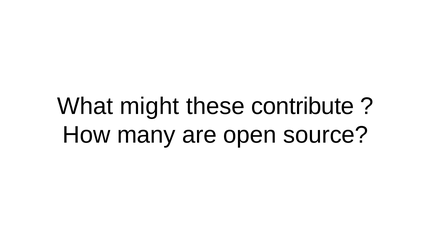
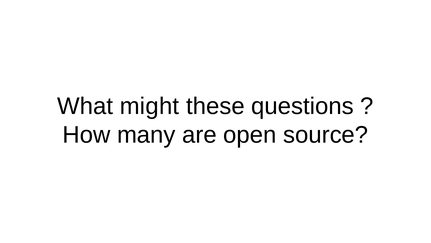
contribute: contribute -> questions (302, 106)
